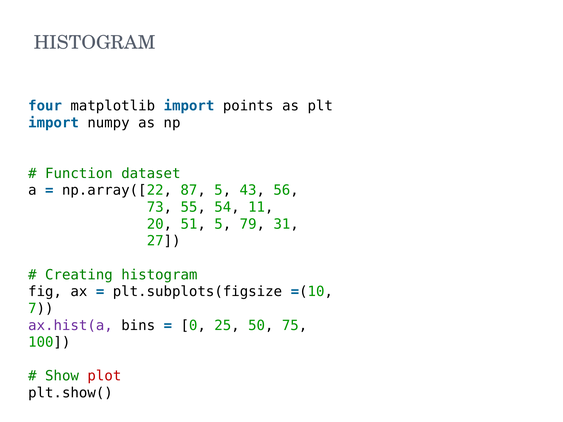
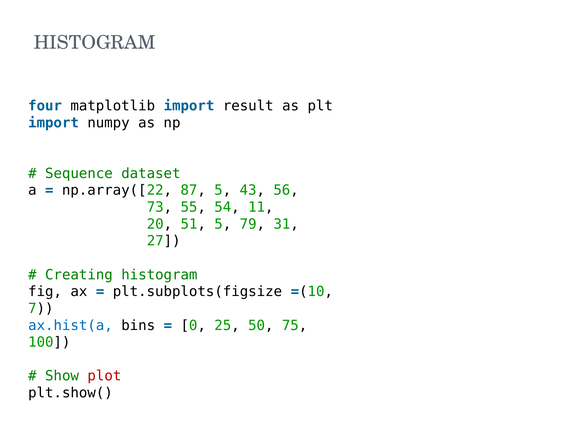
points: points -> result (248, 106)
Function: Function -> Sequence (79, 174)
ax.hist(a colour: purple -> blue (70, 326)
